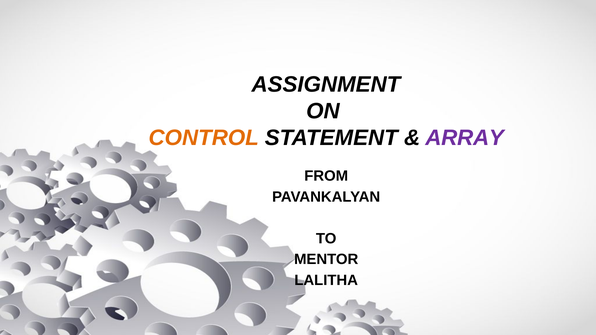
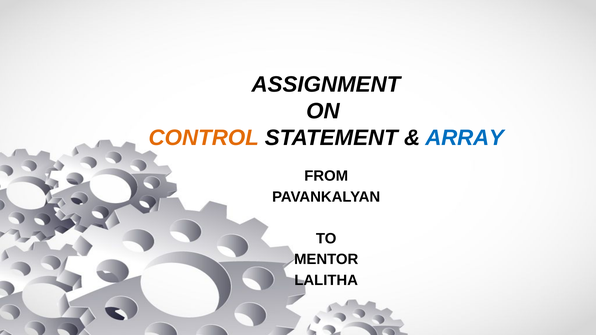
ARRAY colour: purple -> blue (465, 138)
